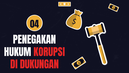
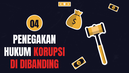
DUKUNGAN: DUKUNGAN -> DIBANDING (39, 65)
